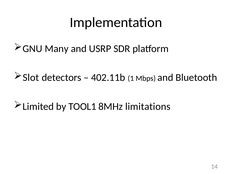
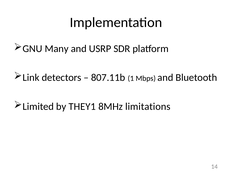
Slot: Slot -> Link (31, 78)
402.11b: 402.11b -> 807.11b (108, 78)
TOOL1: TOOL1 -> THEY1 (82, 106)
